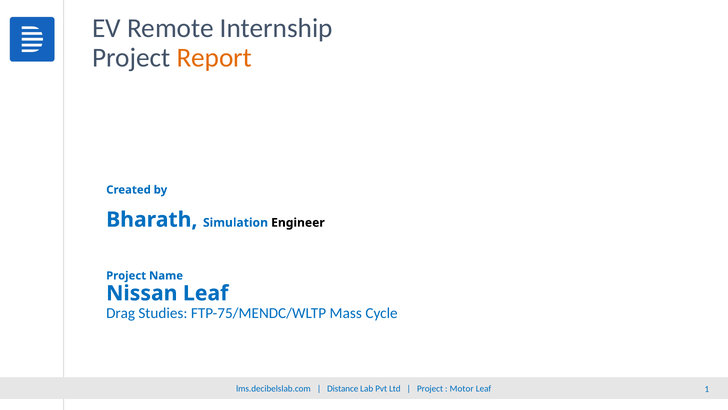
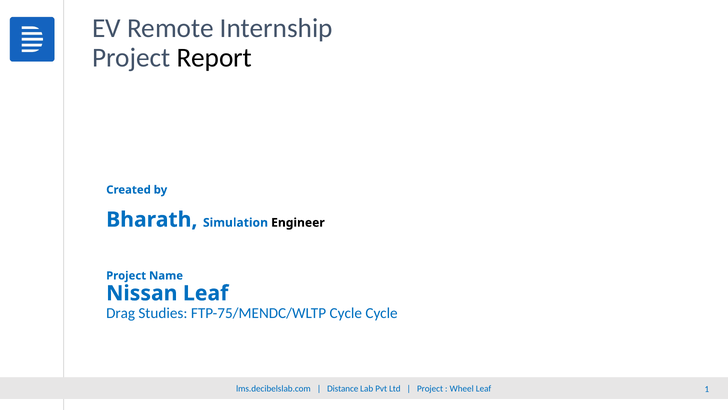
Report colour: orange -> black (214, 58)
FTP-75/MENDC/WLTP Mass: Mass -> Cycle (346, 313)
Motor: Motor -> Wheel (462, 388)
